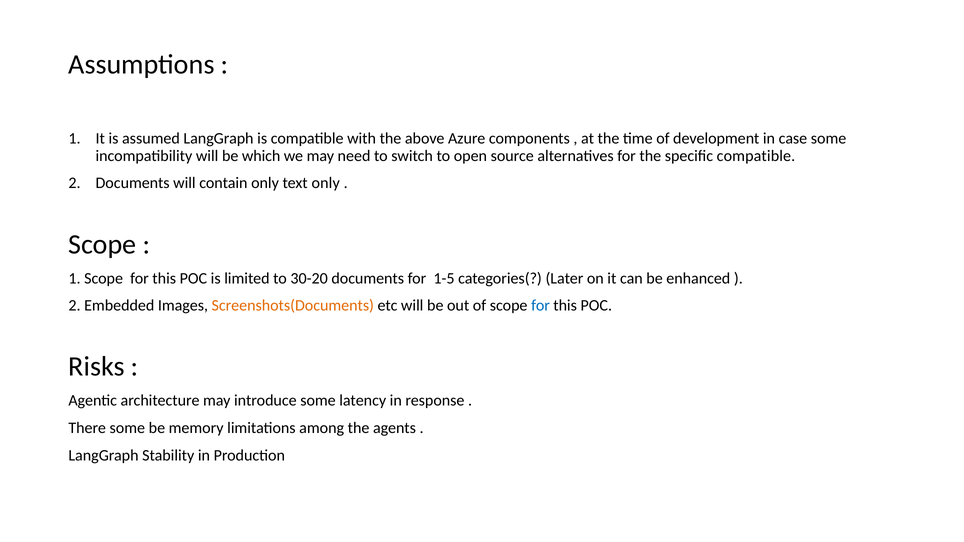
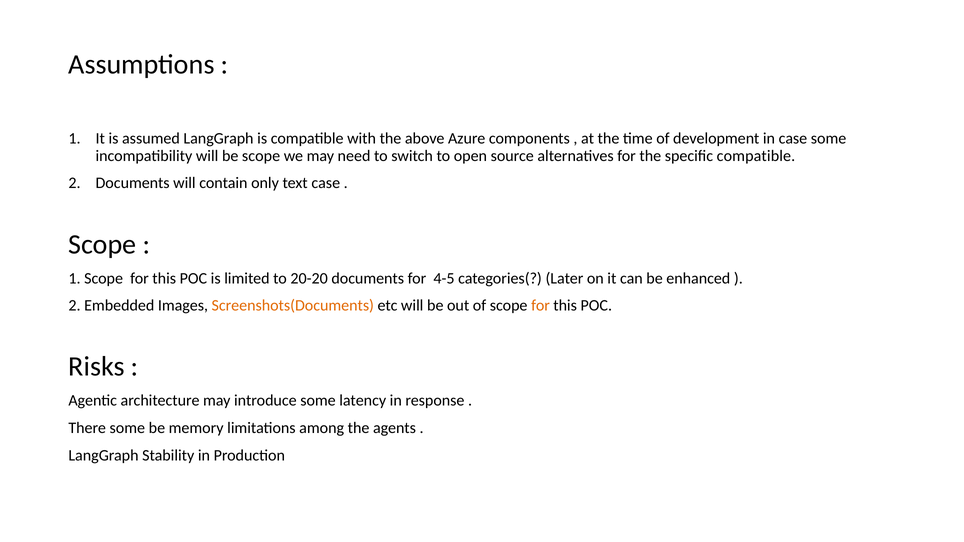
be which: which -> scope (261, 156)
text only: only -> case (326, 183)
30-20: 30-20 -> 20-20 (309, 278)
1-5: 1-5 -> 4-5 (444, 278)
for colour: blue -> orange (540, 306)
